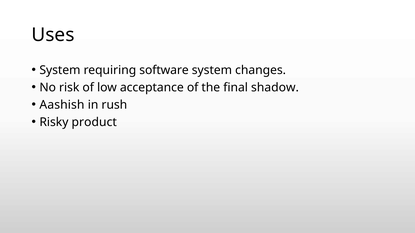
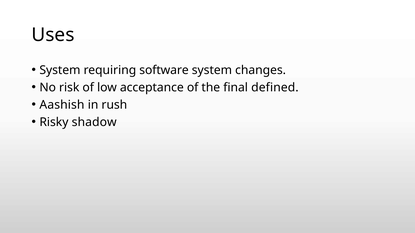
shadow: shadow -> defined (275, 88)
product: product -> shadow (94, 122)
